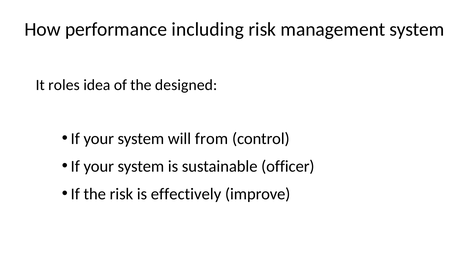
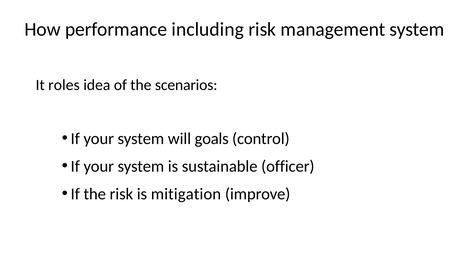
designed: designed -> scenarios (186, 85)
from: from -> goals (212, 138)
effectively: effectively -> mitigation (186, 194)
